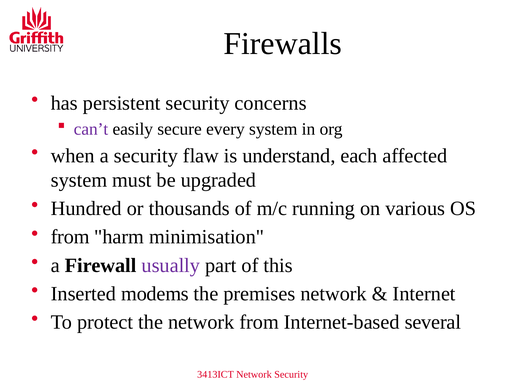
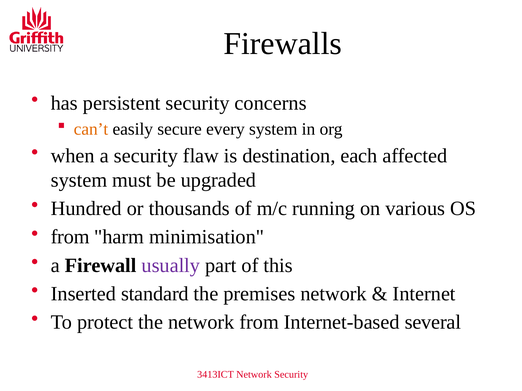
can’t colour: purple -> orange (91, 129)
understand: understand -> destination (289, 156)
modems: modems -> standard (155, 294)
